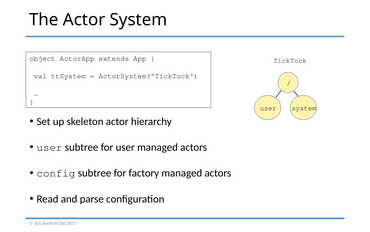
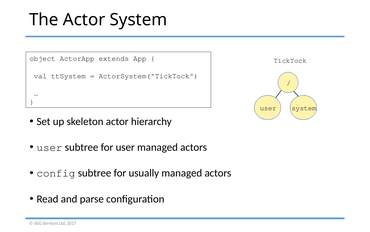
factory: factory -> usually (144, 173)
